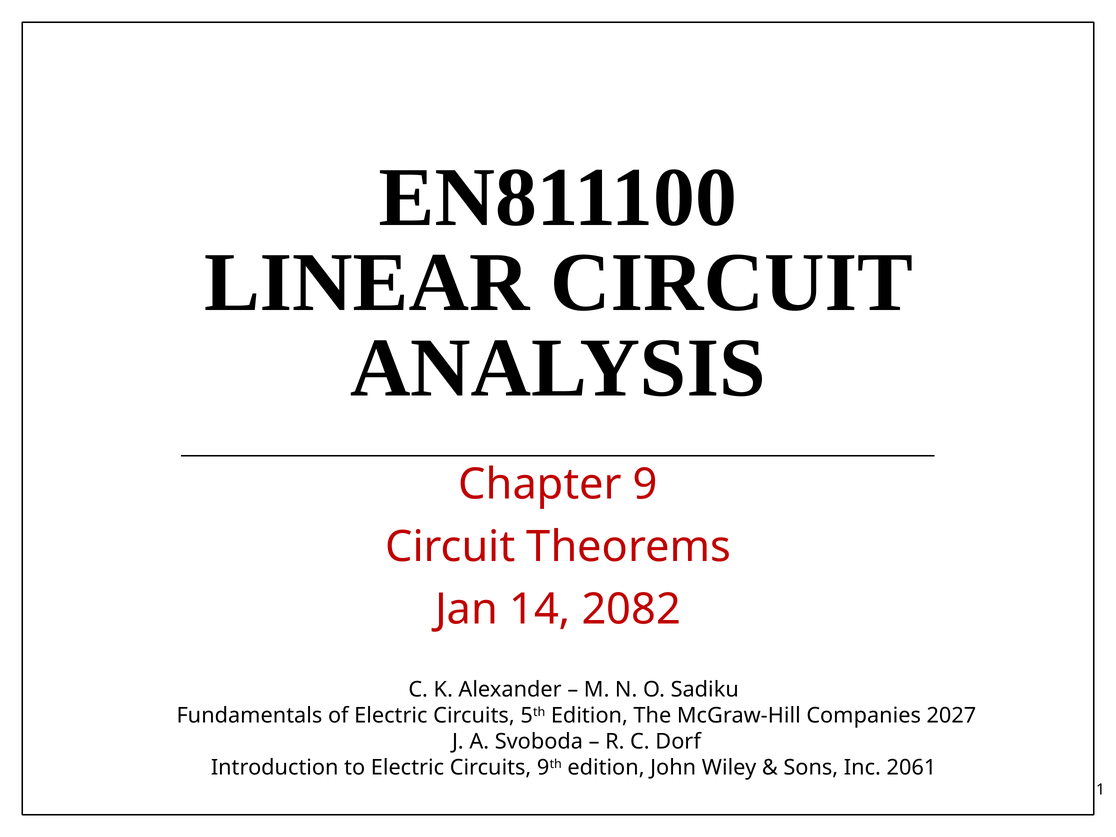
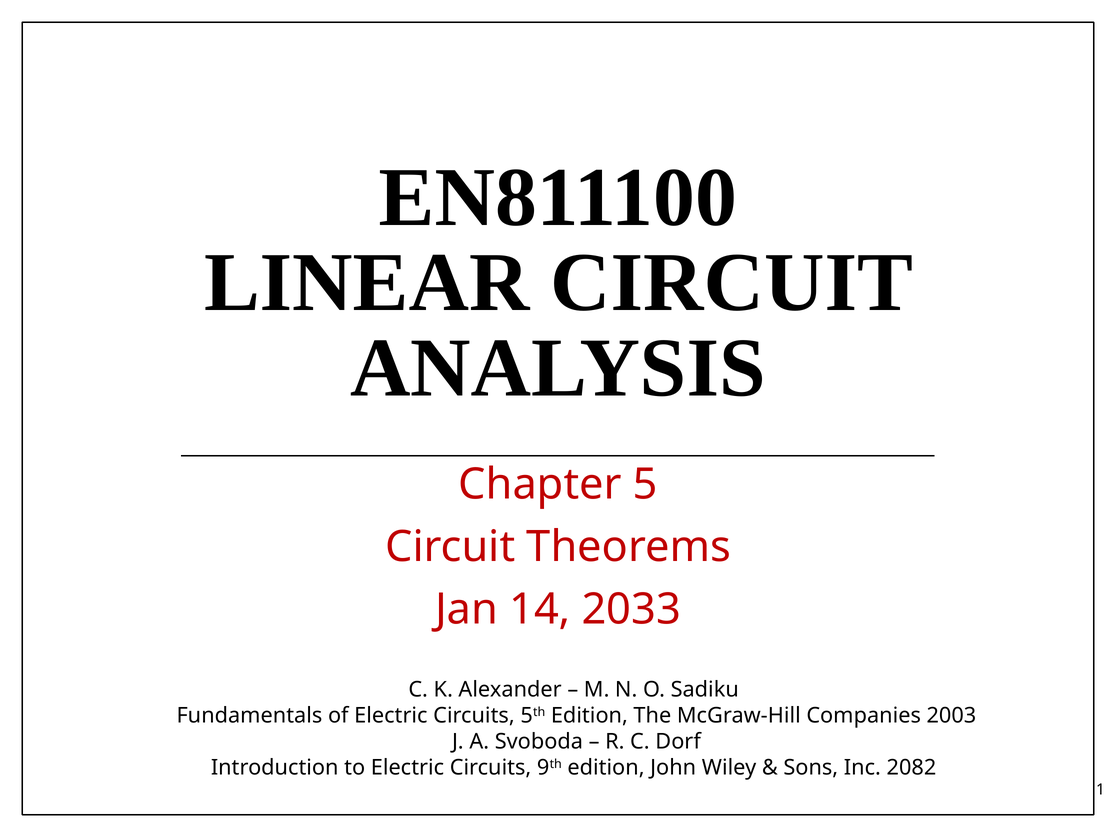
9: 9 -> 5 (645, 484)
2082: 2082 -> 2033 (631, 609)
2027: 2027 -> 2003 (951, 716)
2061: 2061 -> 2082 (911, 768)
